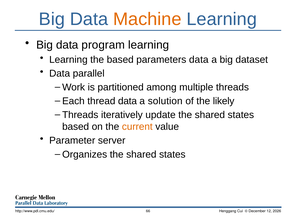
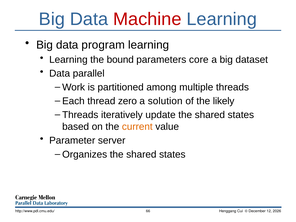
Machine colour: orange -> red (147, 19)
the based: based -> bound (120, 60)
parameters data: data -> core (199, 60)
thread data: data -> zero (127, 101)
